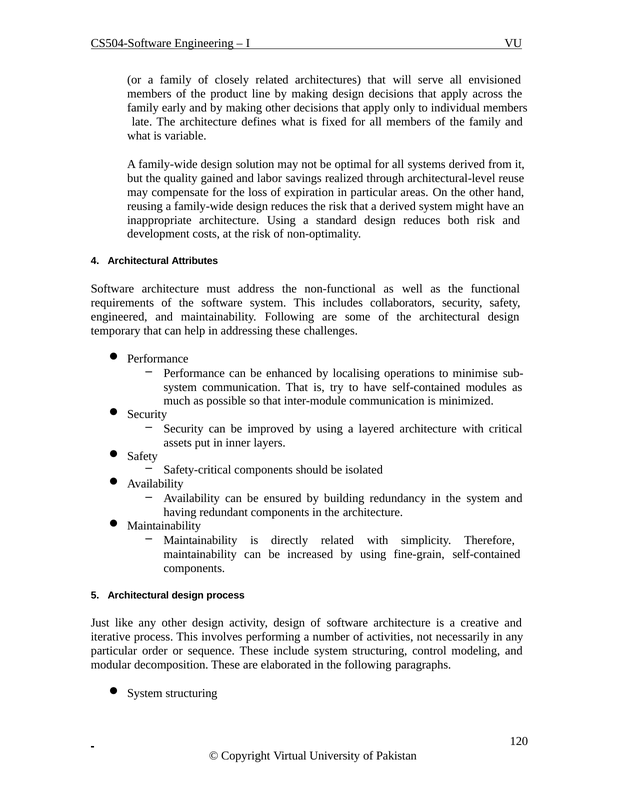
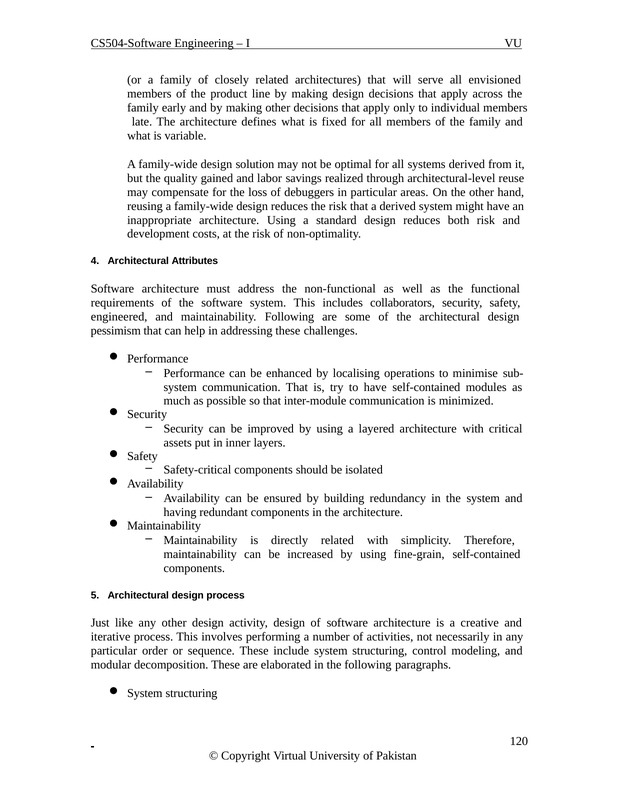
expiration: expiration -> debuggers (309, 192)
temporary: temporary -> pessimism (116, 331)
